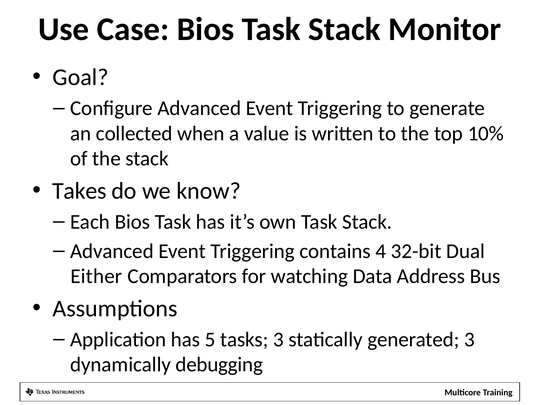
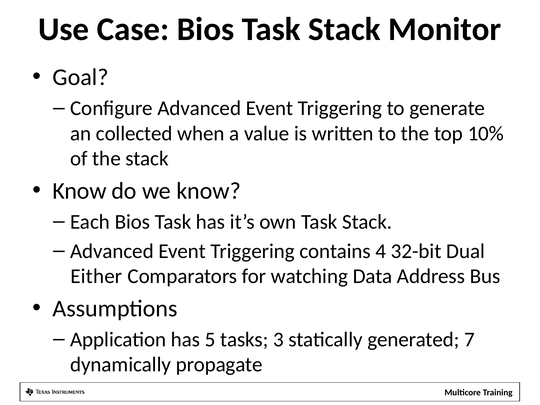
Takes: Takes -> Know (79, 191)
generated 3: 3 -> 7 (470, 339)
debugging: debugging -> propagate (219, 365)
